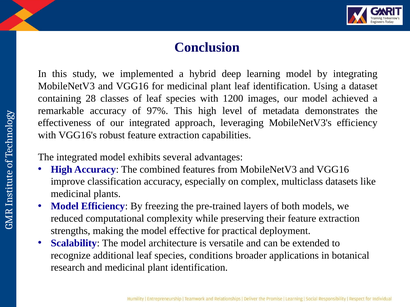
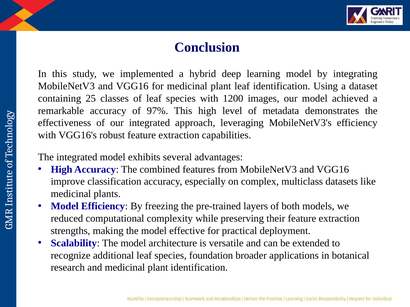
28: 28 -> 25 (91, 99)
conditions: conditions -> foundation (211, 256)
